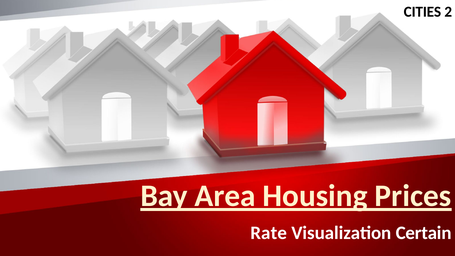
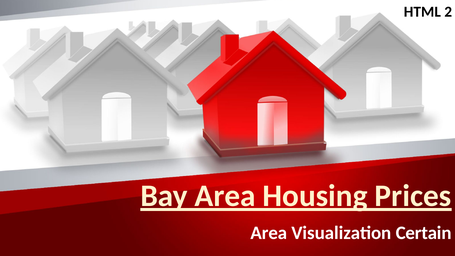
CITIES: CITIES -> HTML (422, 12)
Rate: Rate -> Area (269, 233)
